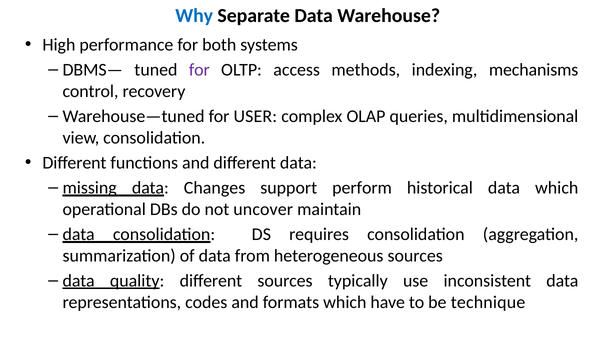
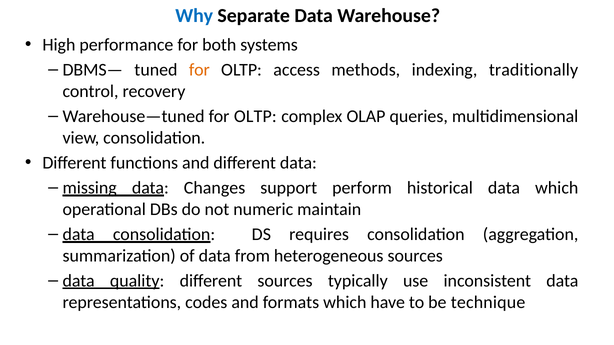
for colour: purple -> orange (199, 70)
mechanisms: mechanisms -> traditionally (534, 70)
Warehouse—tuned for USER: USER -> OLTP (255, 117)
uncover: uncover -> numeric (263, 209)
